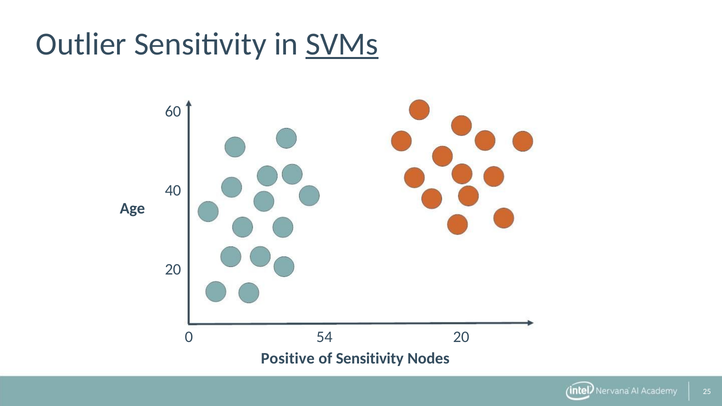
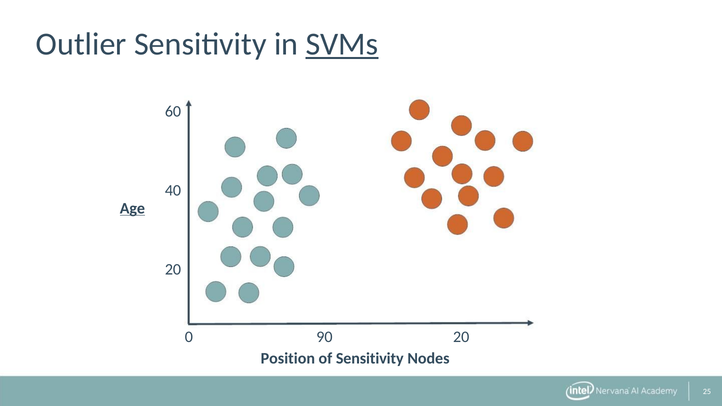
Age underline: none -> present (132, 208)
54: 54 -> 90 (324, 337)
Positive: Positive -> Position (288, 359)
